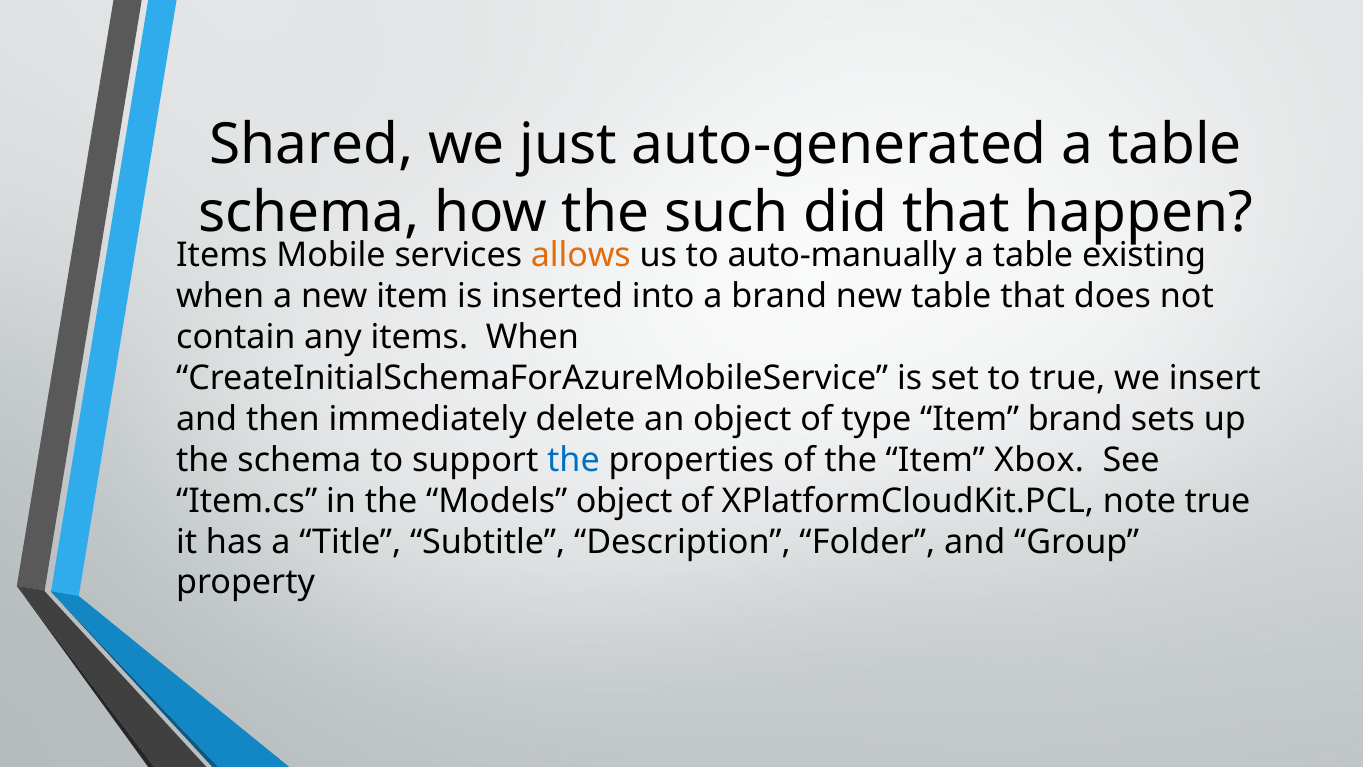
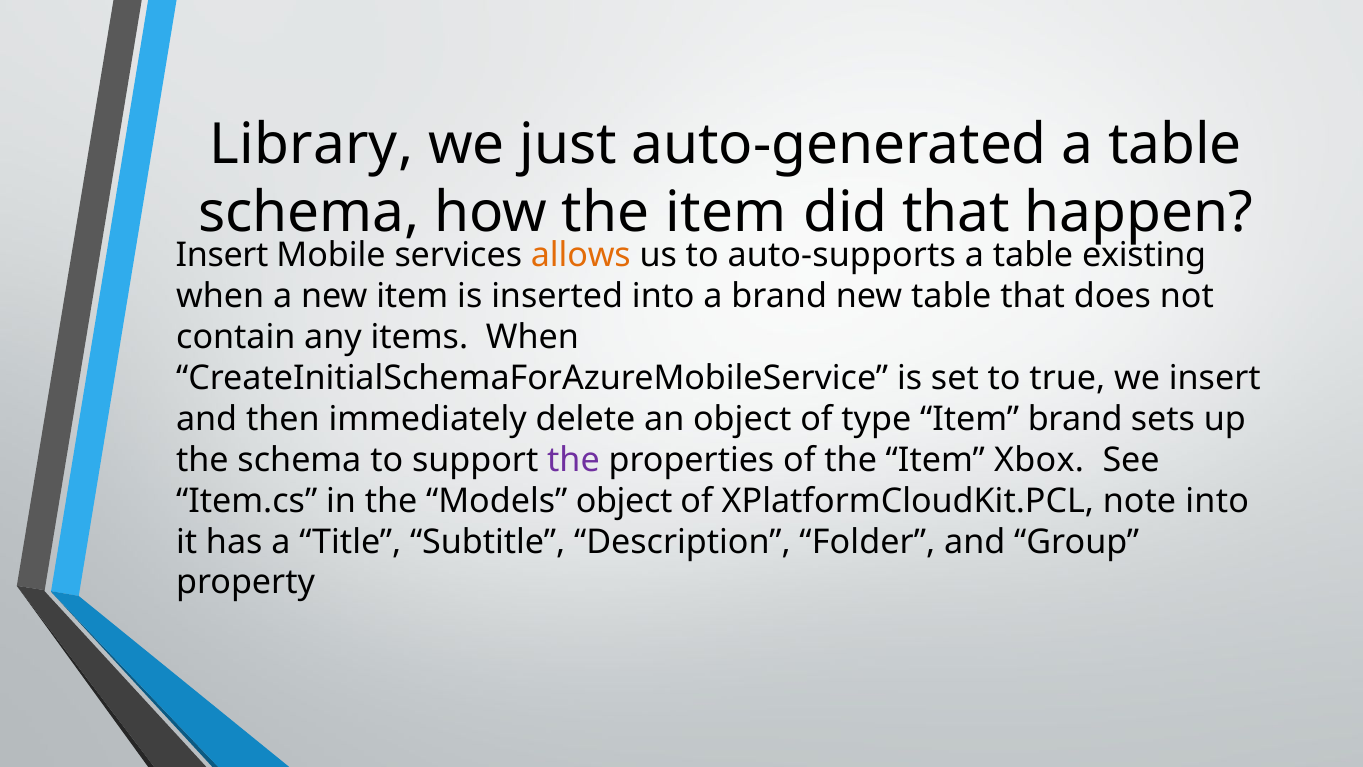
Shared: Shared -> Library (311, 144)
how the such: such -> item (726, 213)
Items: Items -> Insert (222, 255)
auto-manually: auto-manually -> auto-supports (842, 255)
the colour: blue -> purple (573, 460)
note true: true -> into (1217, 501)
